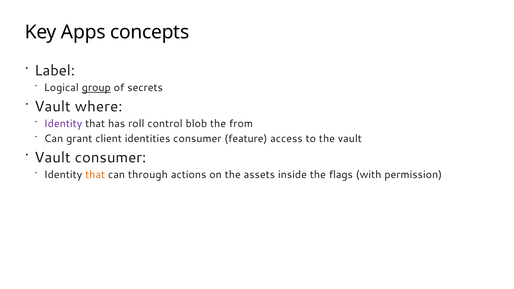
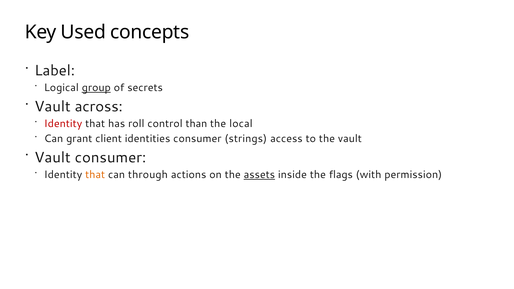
Apps: Apps -> Used (83, 32)
where: where -> across (99, 107)
Identity colour: purple -> red (63, 124)
blob: blob -> than (196, 124)
from: from -> local (241, 124)
feature: feature -> strings (246, 139)
assets underline: none -> present (259, 175)
